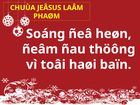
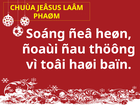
ñeâm: ñeâm -> ñoaùi (40, 49)
